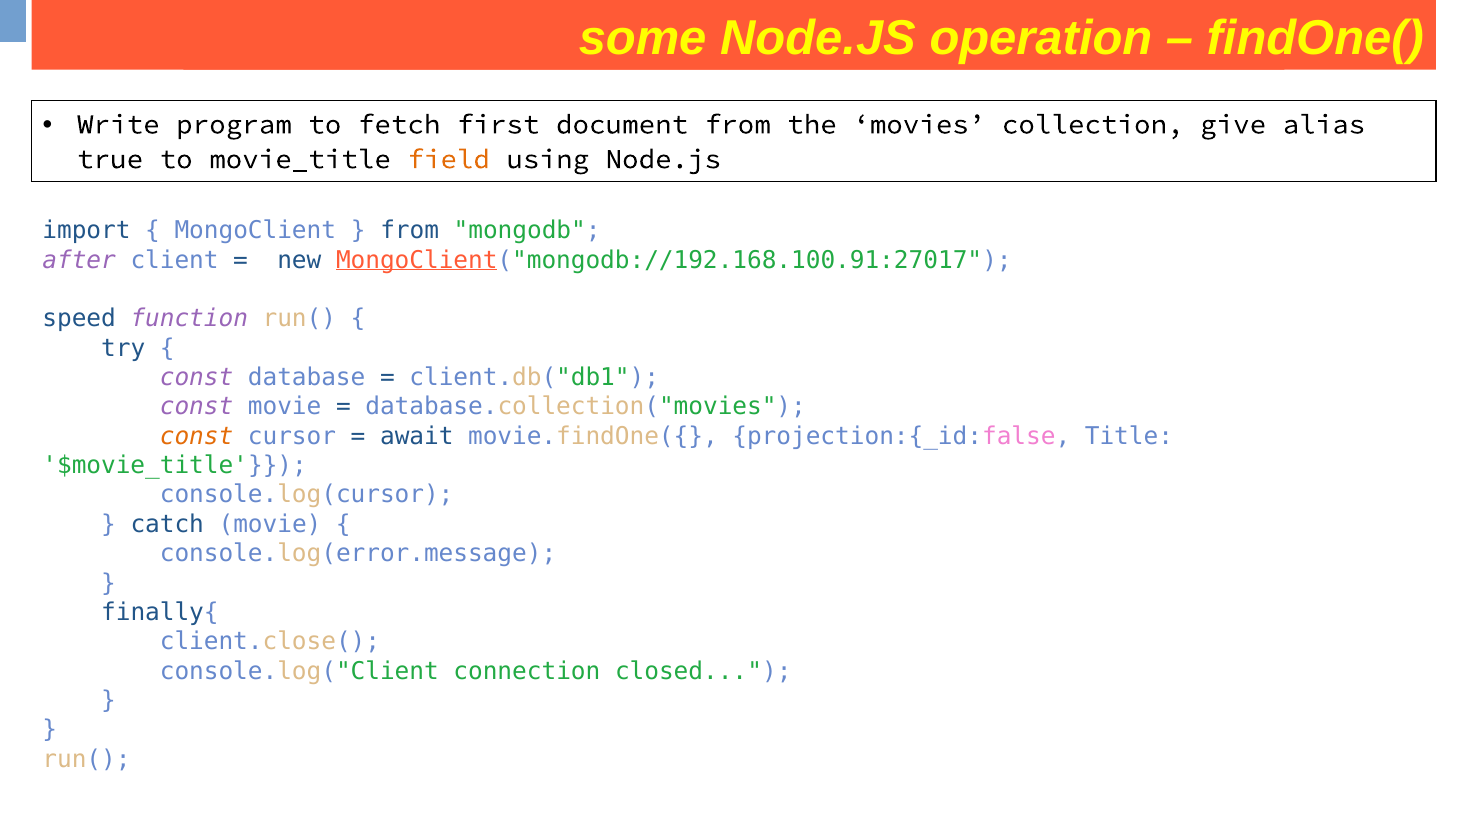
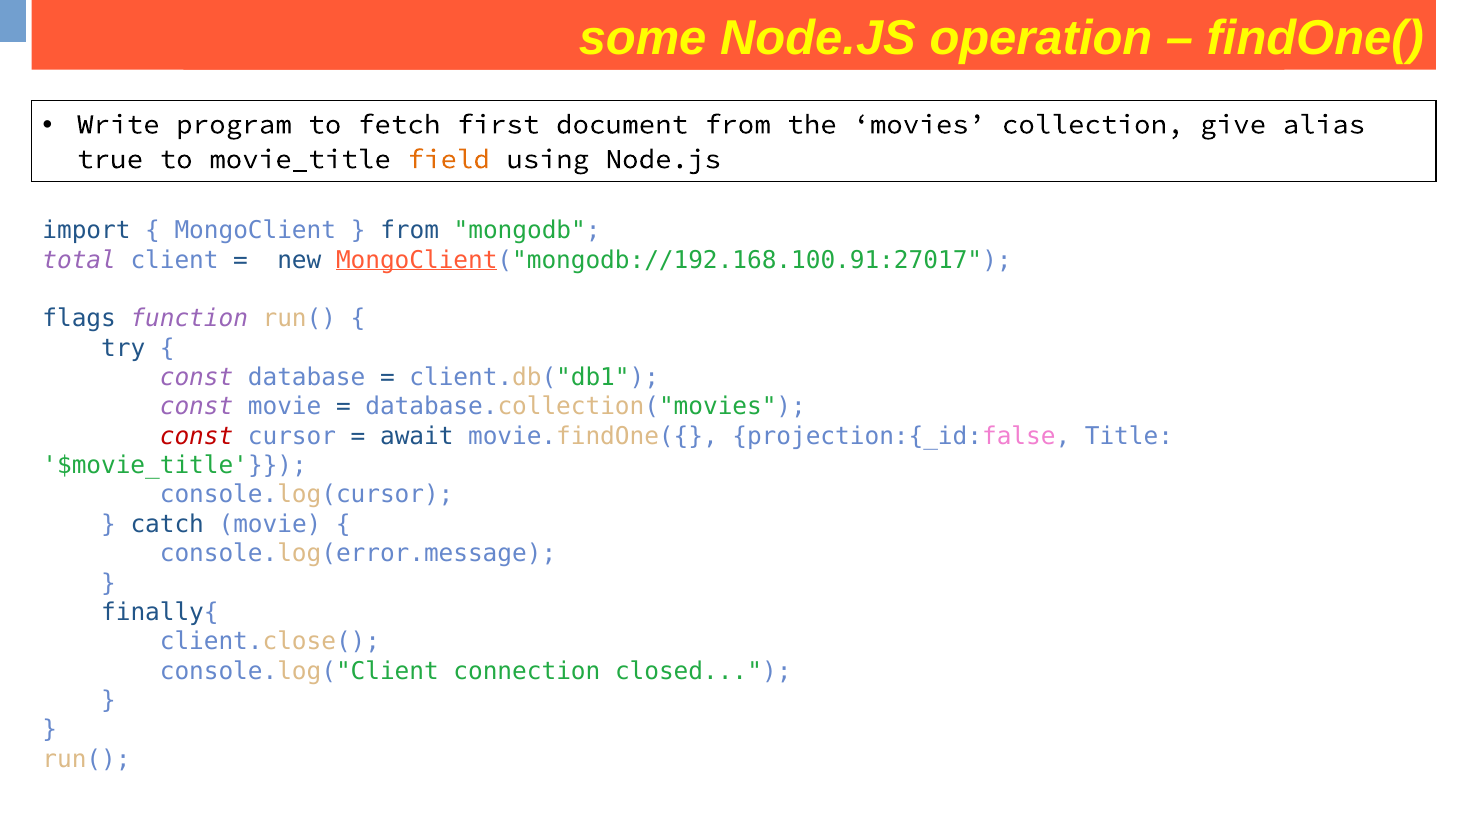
after: after -> total (79, 260)
speed: speed -> flags (79, 319)
const colour: orange -> red (197, 436)
